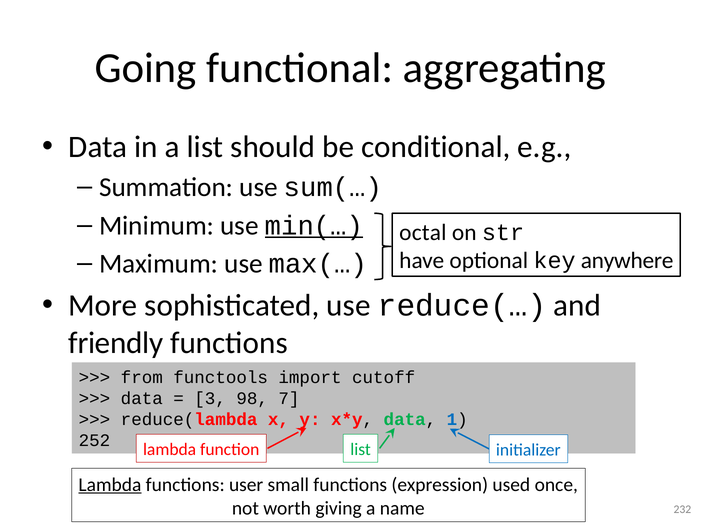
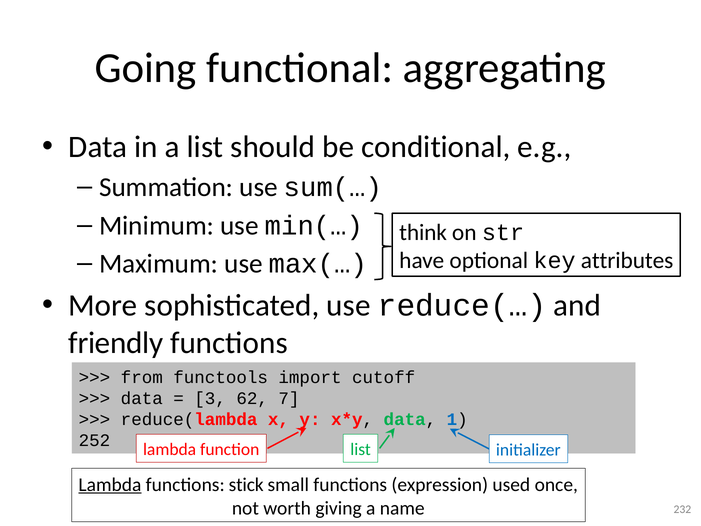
min(… underline: present -> none (314, 226)
octal: octal -> think (423, 232)
anywhere: anywhere -> attributes (627, 260)
98: 98 -> 62 (252, 398)
user: user -> stick (246, 485)
